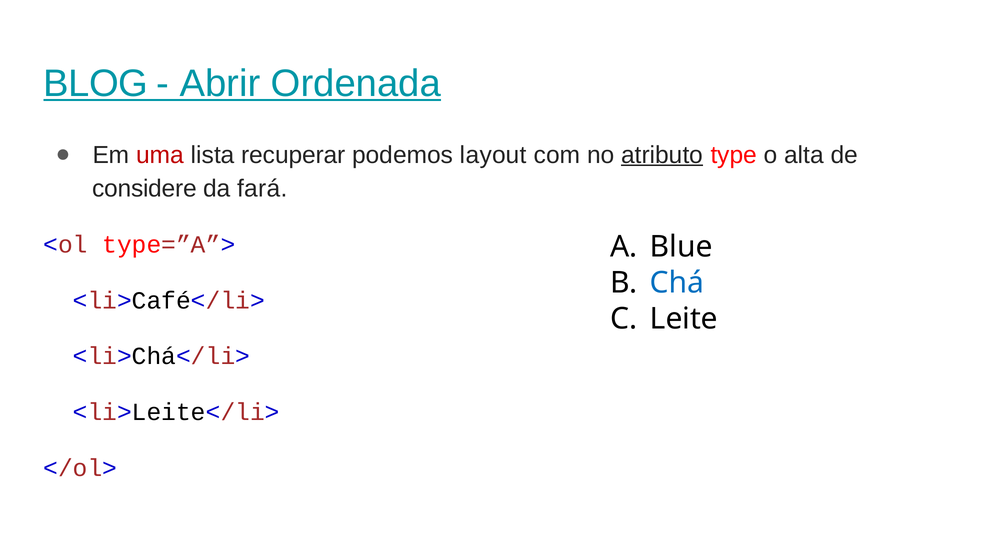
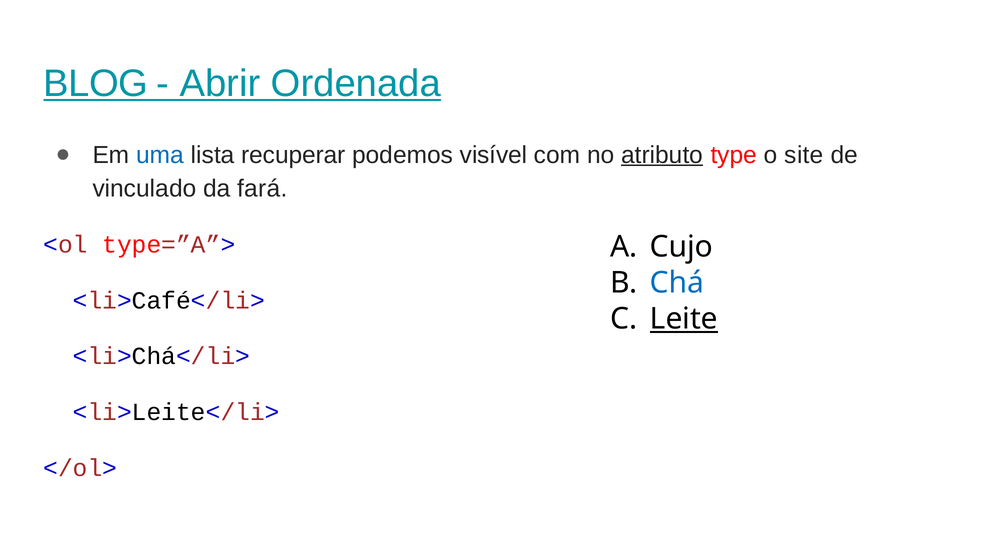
uma colour: red -> blue (160, 155)
layout: layout -> visível (494, 155)
alta: alta -> site (804, 155)
considere: considere -> vinculado (144, 189)
Blue: Blue -> Cujo (681, 247)
Leite underline: none -> present (684, 319)
